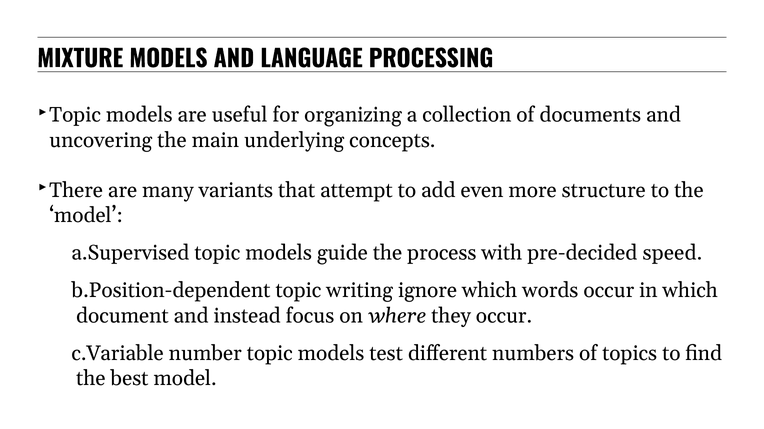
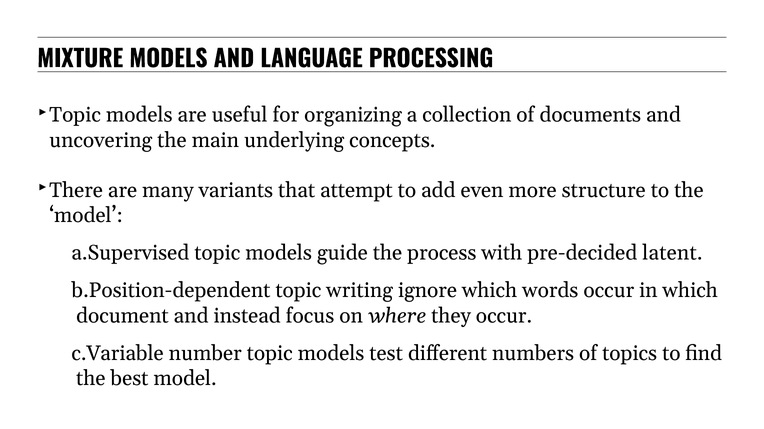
speed: speed -> latent (672, 253)
